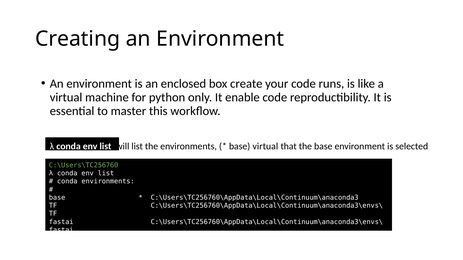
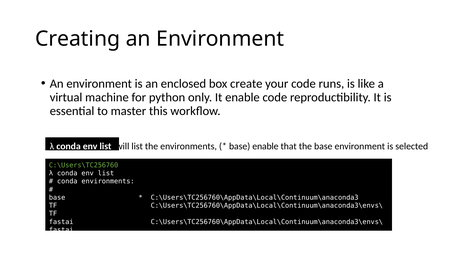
base virtual: virtual -> enable (265, 147)
